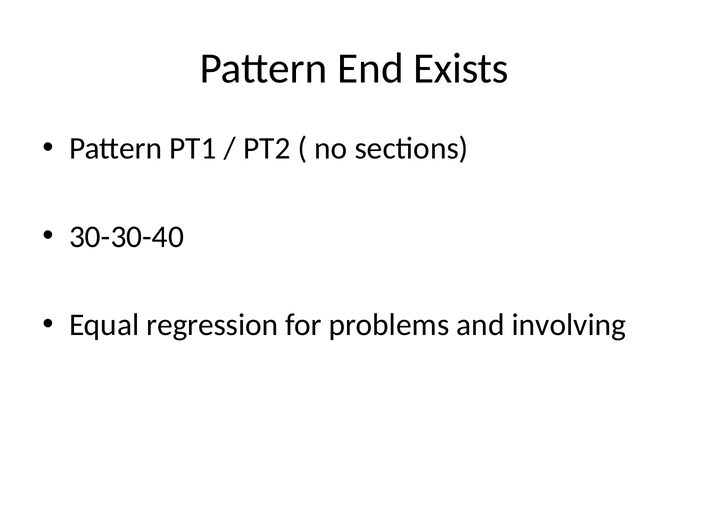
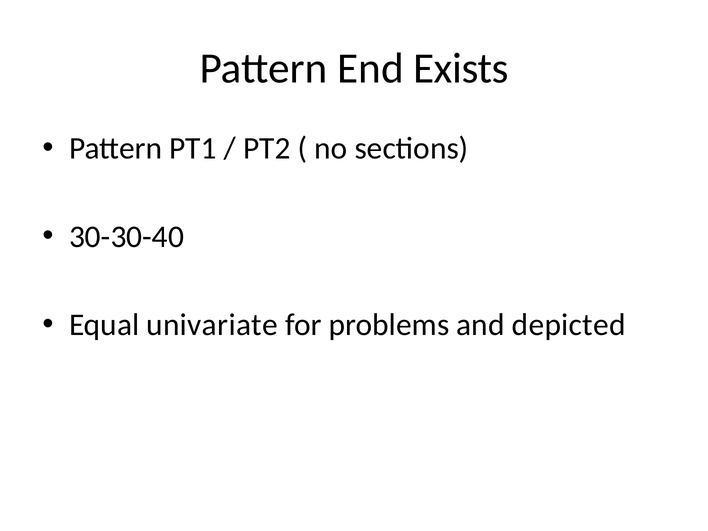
regression: regression -> univariate (212, 325)
involving: involving -> depicted (569, 325)
